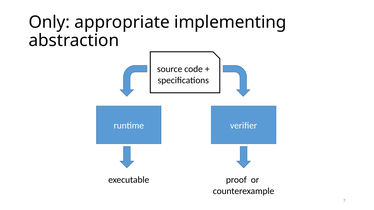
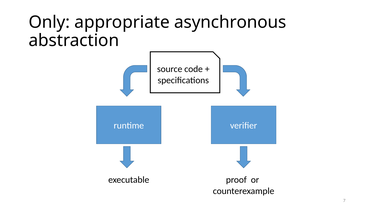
implementing: implementing -> asynchronous (230, 22)
